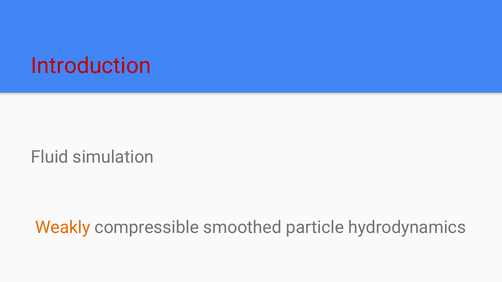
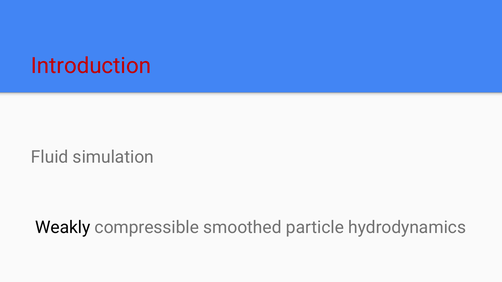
Weakly colour: orange -> black (63, 228)
